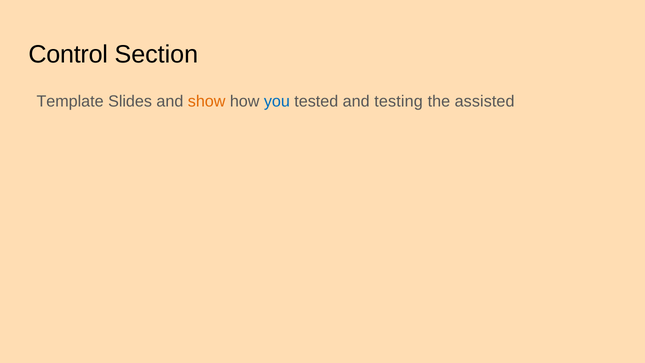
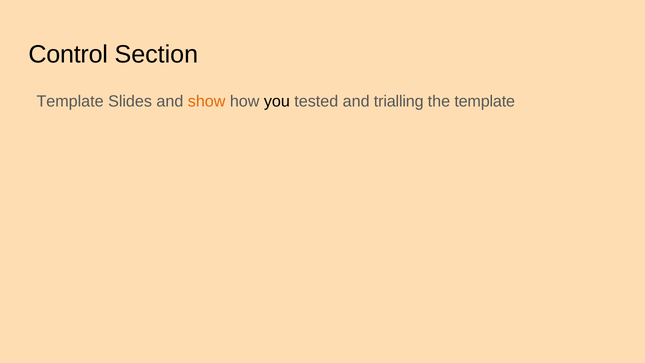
you colour: blue -> black (277, 101)
testing: testing -> trialling (399, 101)
the assisted: assisted -> template (485, 101)
